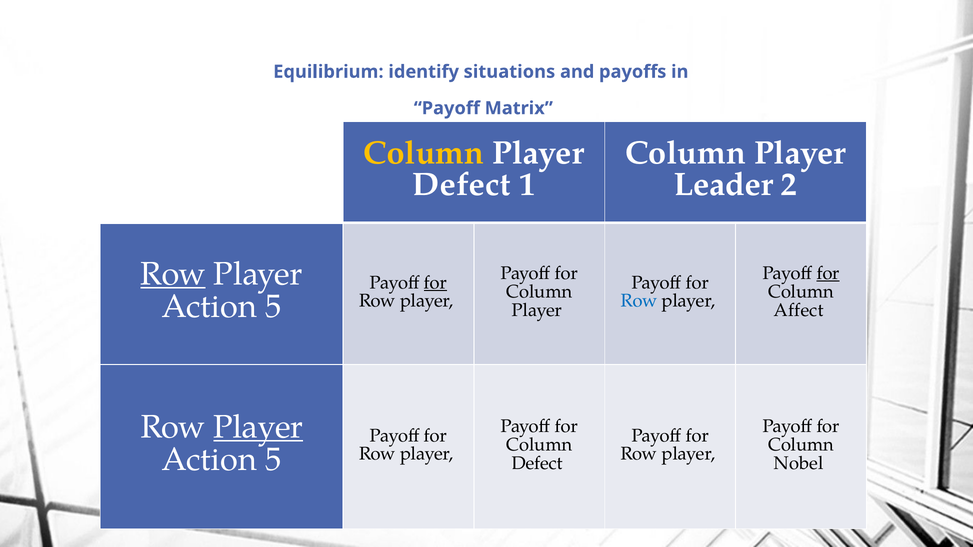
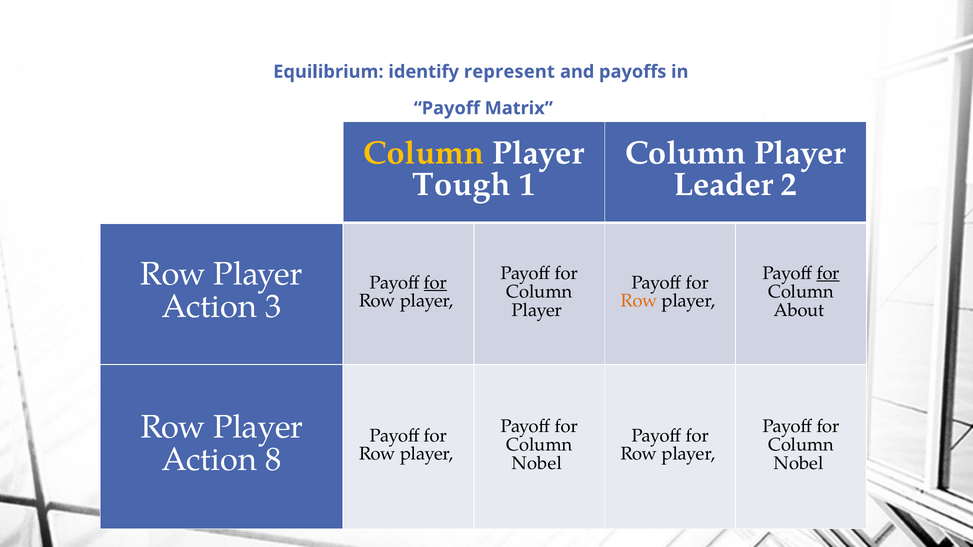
situations: situations -> represent (509, 72)
Defect: Defect -> Tough (462, 185)
Row underline: present -> none (173, 274)
Row colour: blue -> orange (639, 301)
5: 5 -> 3 (273, 307)
Affect: Affect -> About (799, 310)
Player underline: present -> none (258, 427)
5: 5 -> 8 (273, 460)
Defect: Defect -> Nobel (537, 463)
